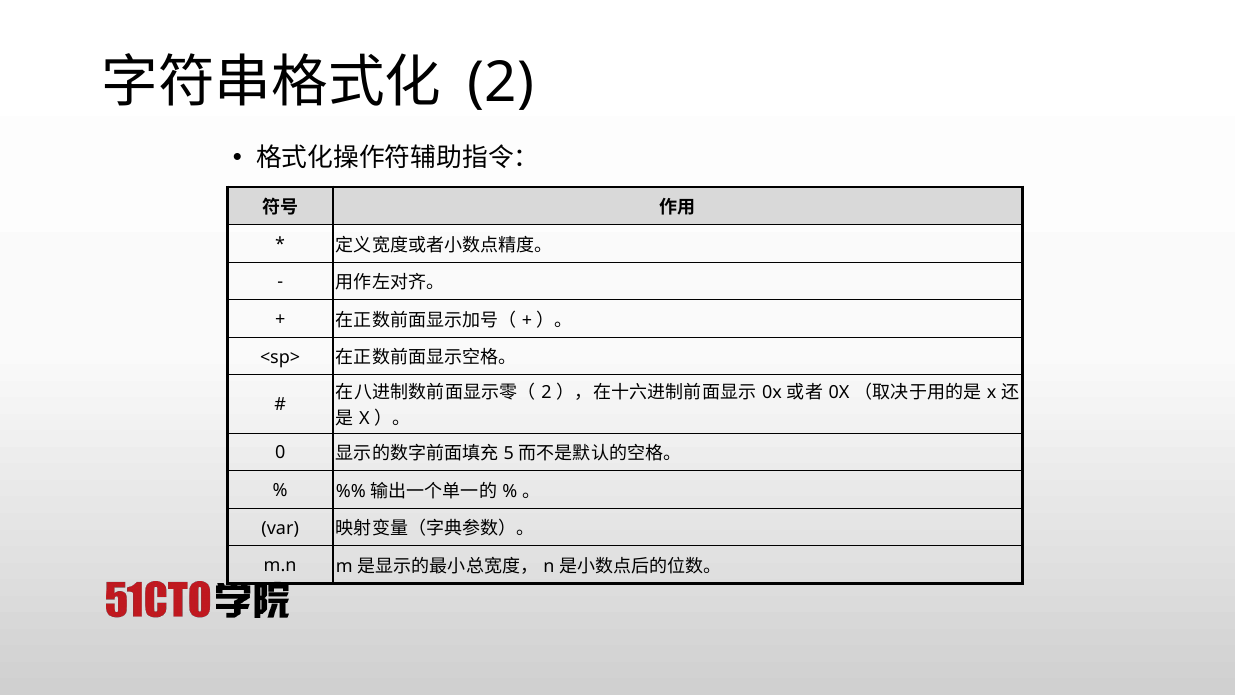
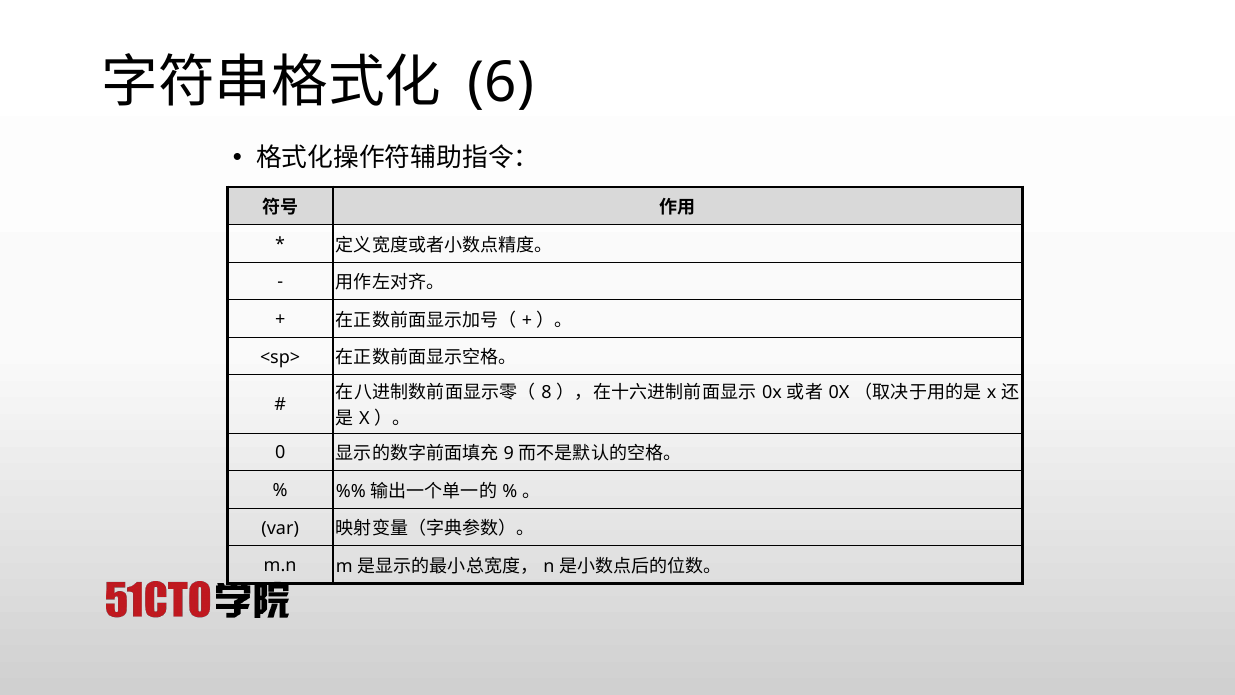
2: 2 -> 6 (501, 83)
2: 2 -> 8 (547, 393)
5: 5 -> 9 (509, 454)
